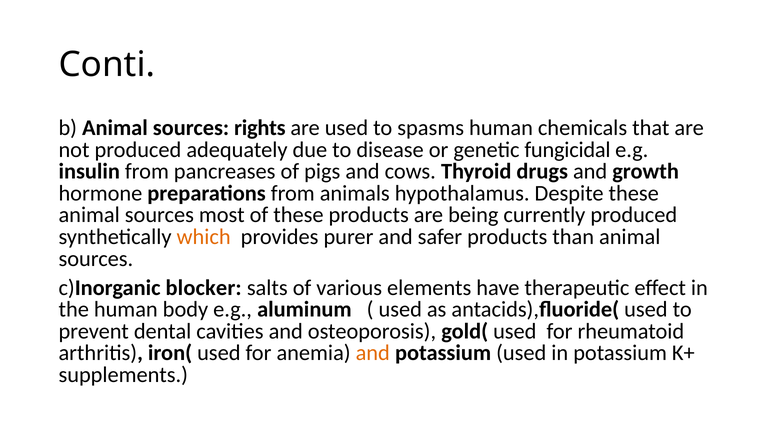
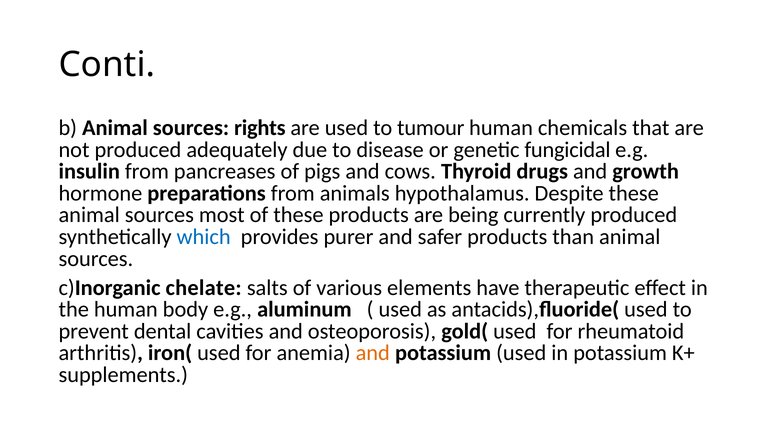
spasms: spasms -> tumour (431, 128)
which colour: orange -> blue (204, 237)
blocker: blocker -> chelate (204, 288)
